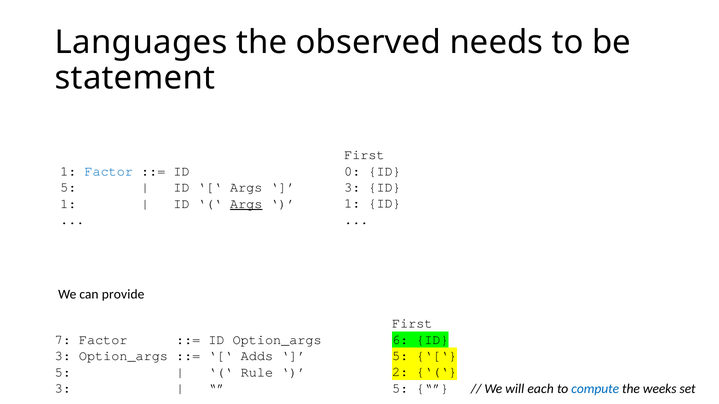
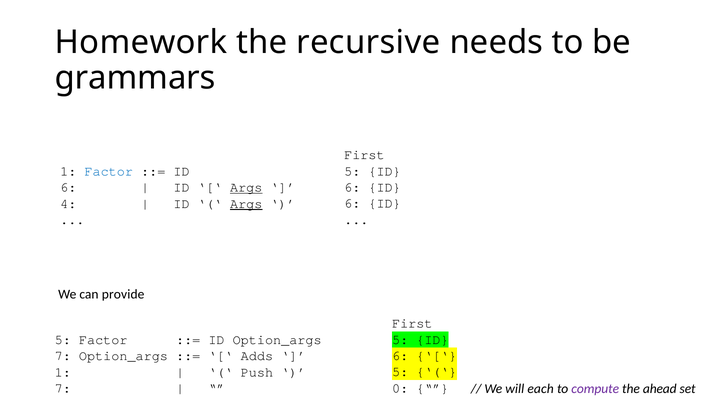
Languages: Languages -> Homework (141, 43)
observed: observed -> recursive (368, 43)
statement: statement -> grammars (135, 78)
0: 0 -> 5 (352, 171)
3: 3 -> 6 (352, 187)
5: 5 -> 6 (68, 188)
Args underline: none -> present (246, 188)
1: 1 -> 6 (352, 204)
1: 1 -> 4 (68, 204)
6: 6 -> 5 (400, 340)
7: 7 -> 5 (63, 340)
5: 5 -> 6 (400, 356)
3: 3 -> 7 (63, 356)
2: 2 -> 5 (400, 372)
5: 5 -> 1 (63, 372)
Rule: Rule -> Push (257, 372)
5: 5 -> 0 (400, 388)
compute colour: blue -> purple (595, 389)
weeks: weeks -> ahead (660, 389)
3: 3 -> 7 (63, 389)
